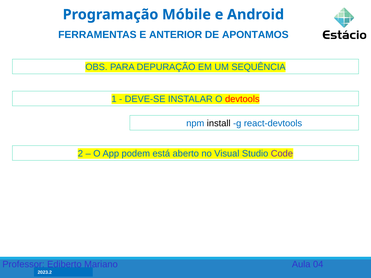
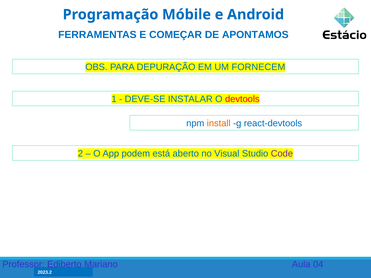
ANTERIOR: ANTERIOR -> COMEÇAR (176, 35)
SEQUÊNCIA: SEQUÊNCIA -> FORNECEM (258, 67)
install colour: black -> orange (219, 124)
